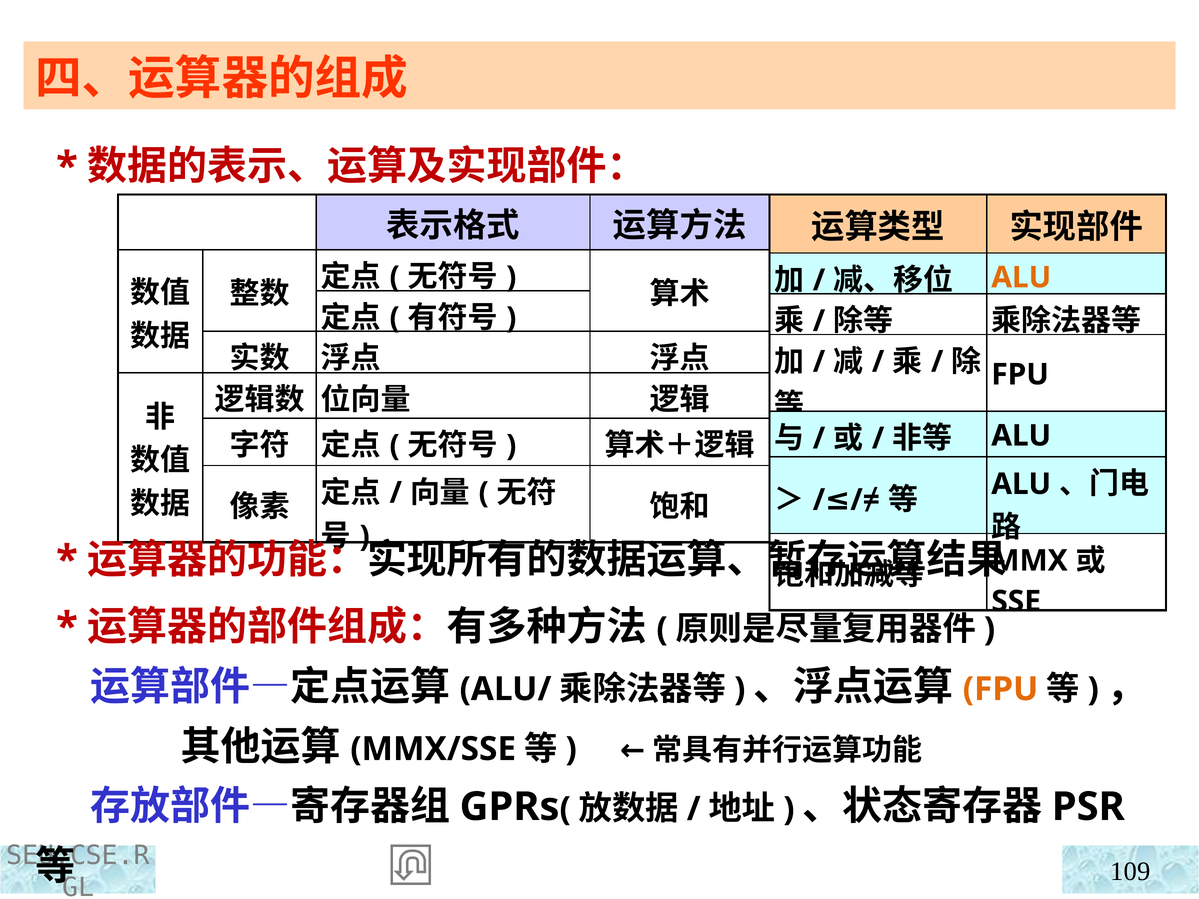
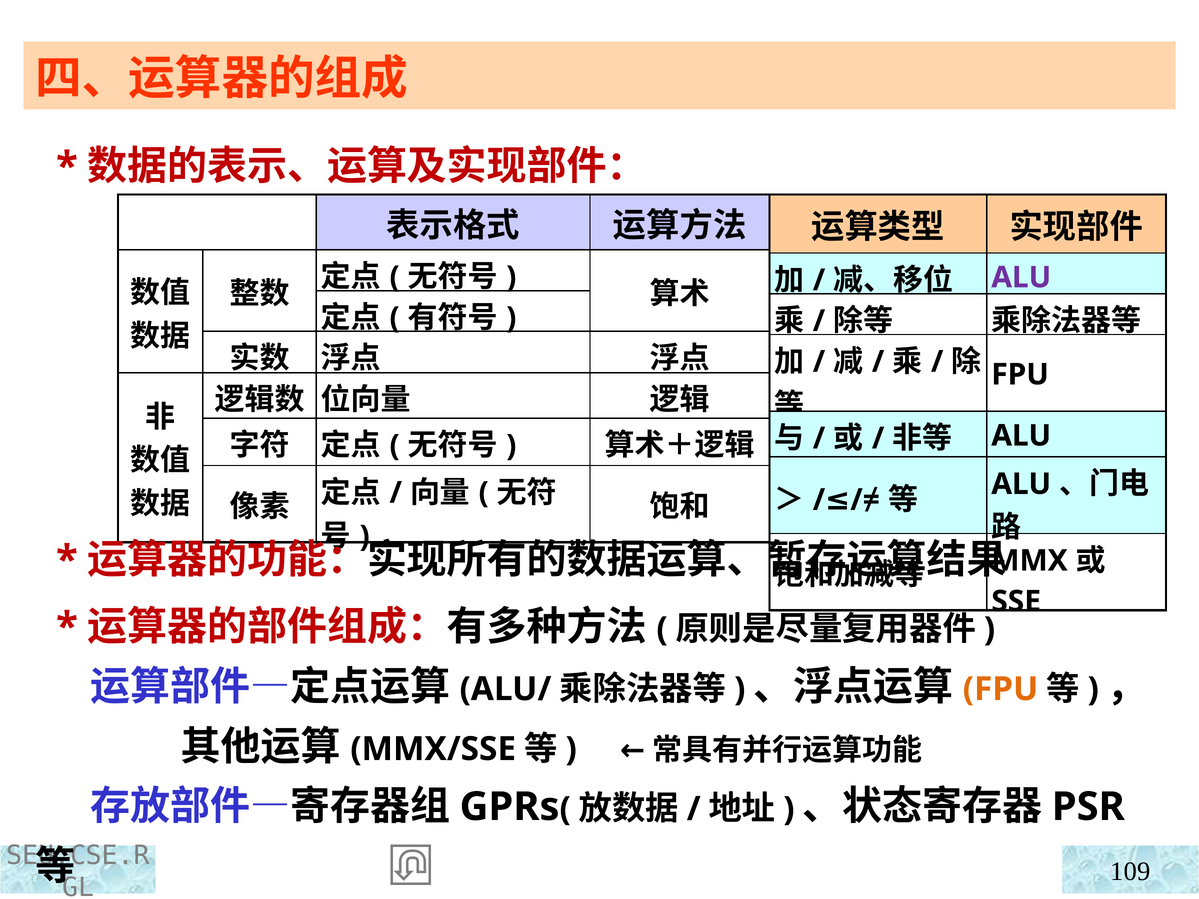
ALU colour: orange -> purple (1021, 277)
